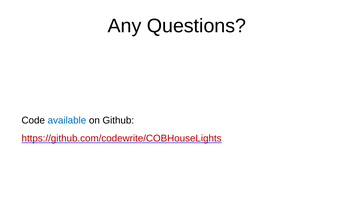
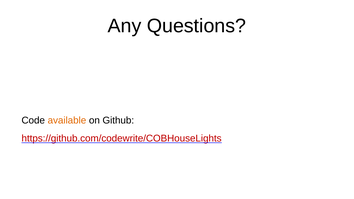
available colour: blue -> orange (67, 120)
